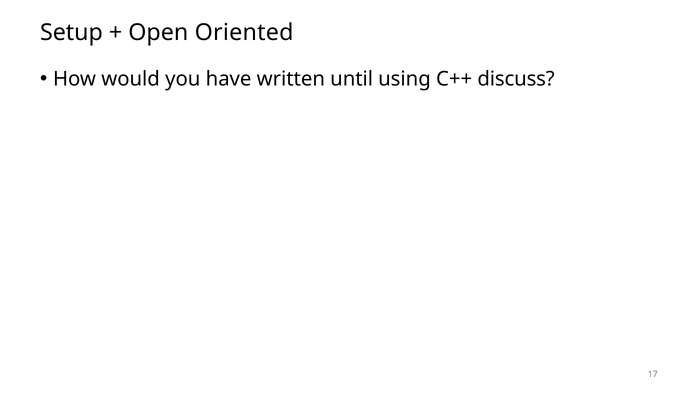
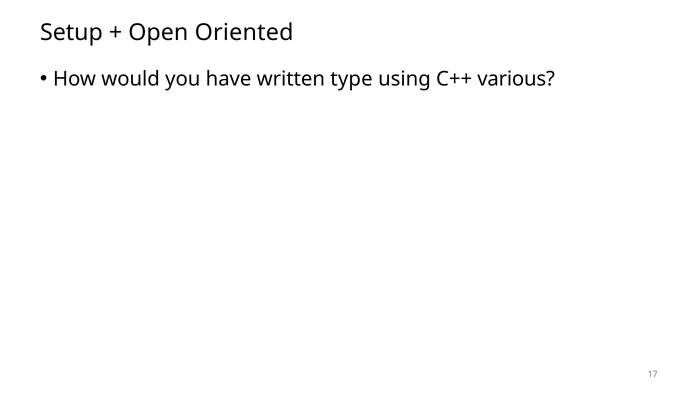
until: until -> type (352, 79)
discuss: discuss -> various (516, 79)
